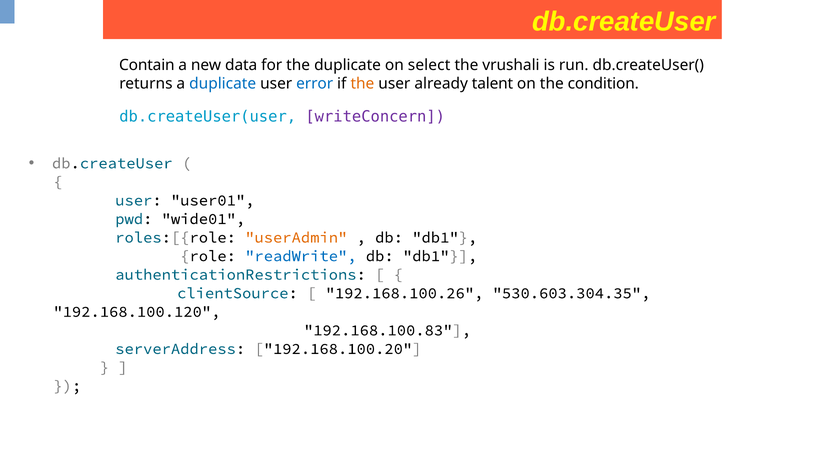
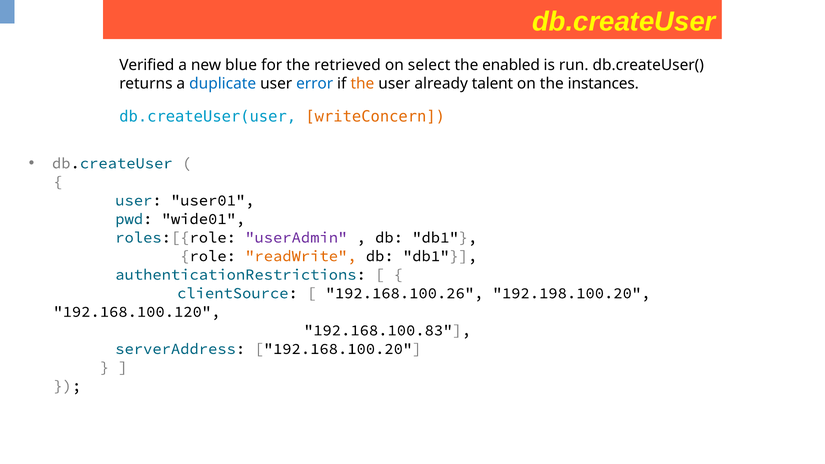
Contain: Contain -> Verified (147, 65)
data: data -> blue (241, 65)
the duplicate: duplicate -> retrieved (347, 65)
vrushali: vrushali -> enabled (511, 65)
condition: condition -> instances (603, 84)
writeConcern colour: purple -> orange (375, 117)
userAdmin colour: orange -> purple (296, 237)
readWrite colour: blue -> orange (301, 256)
530.603.304.35: 530.603.304.35 -> 192.198.100.20 (572, 293)
